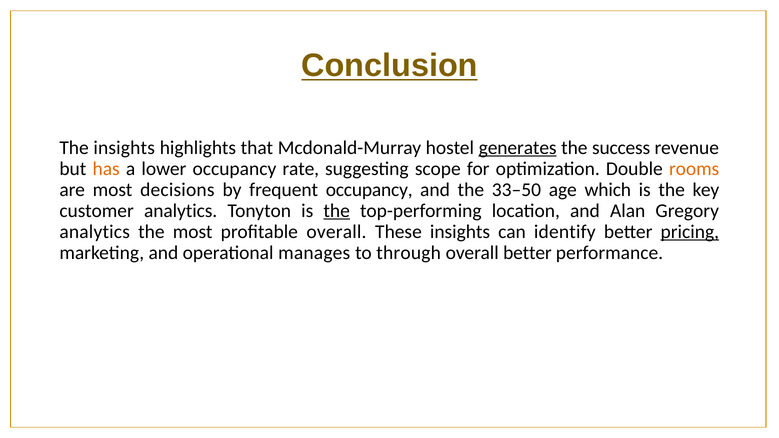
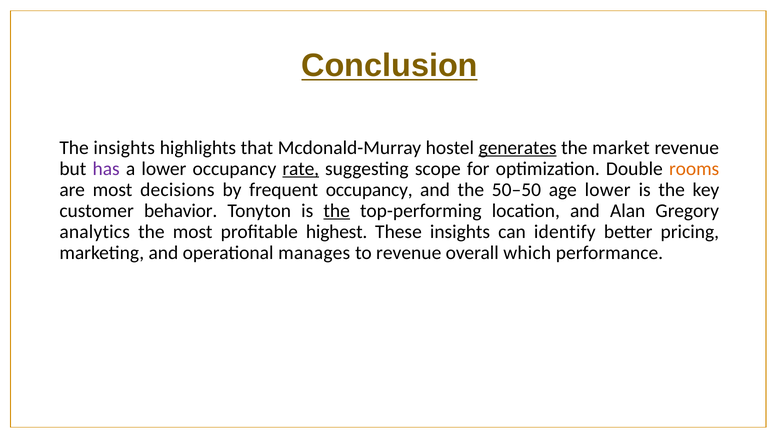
success: success -> market (621, 148)
has colour: orange -> purple (106, 169)
rate underline: none -> present (301, 169)
33–50: 33–50 -> 50–50 (516, 190)
age which: which -> lower (608, 190)
customer analytics: analytics -> behavior (181, 211)
profitable overall: overall -> highest (337, 232)
pricing underline: present -> none (690, 232)
to through: through -> revenue (409, 253)
overall better: better -> which (527, 253)
